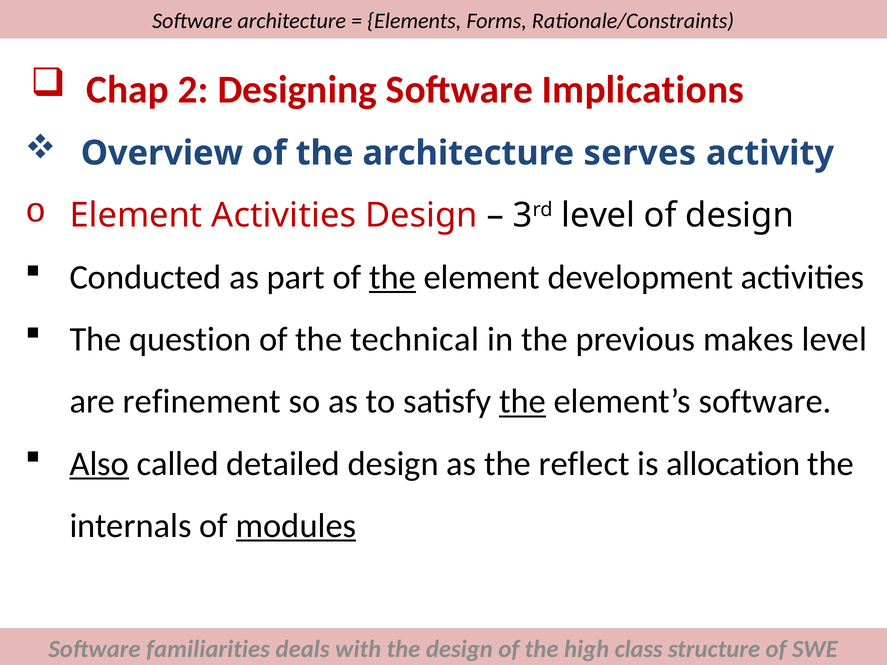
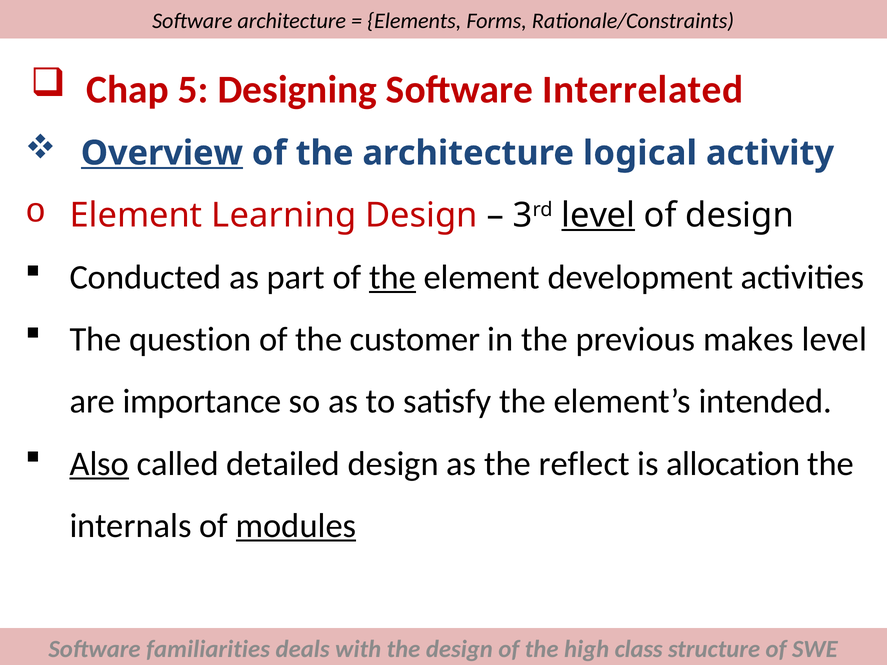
2: 2 -> 5 (193, 90)
Implications: Implications -> Interrelated (643, 90)
Overview underline: none -> present (162, 153)
serves: serves -> logical (640, 153)
Element Activities: Activities -> Learning (284, 215)
level underline: none -> present (598, 215)
technical: technical -> customer (415, 340)
refinement: refinement -> importance (202, 402)
the underline: present -> none (523, 402)
element’s software: software -> intended (765, 402)
